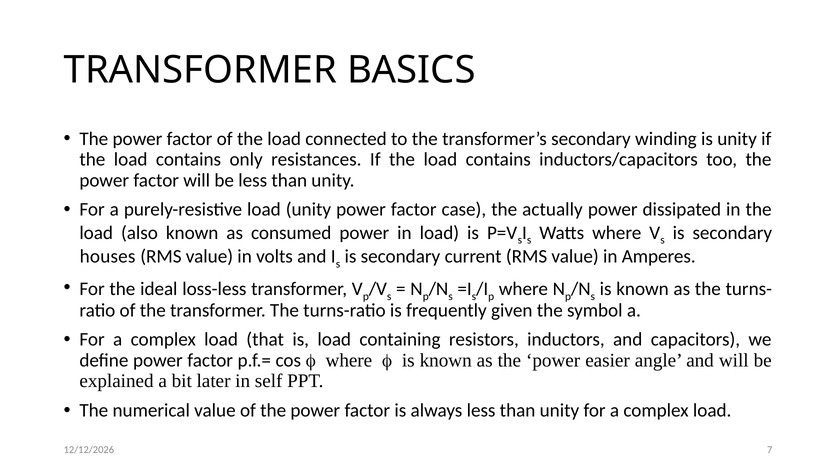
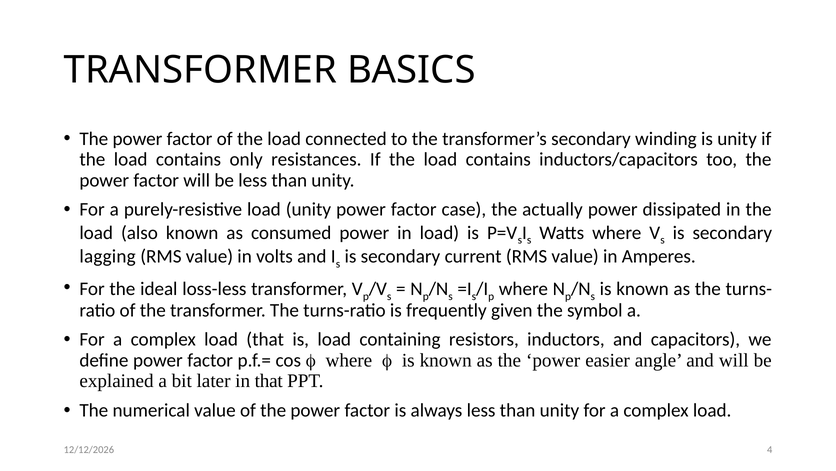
houses: houses -> lagging (108, 256)
in self: self -> that (269, 380)
7: 7 -> 4 (770, 449)
